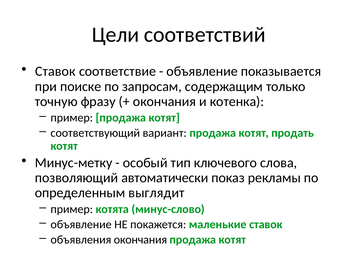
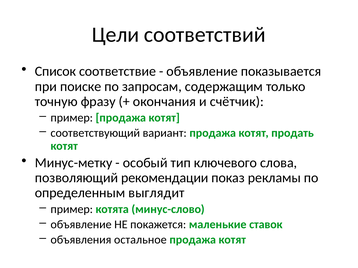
Ставок: Ставок -> Список (55, 72)
котенка: котенка -> счётчик (237, 102)
автоматически: автоматически -> рекомендации (165, 178)
объявления окончания: окончания -> остальное (140, 240)
